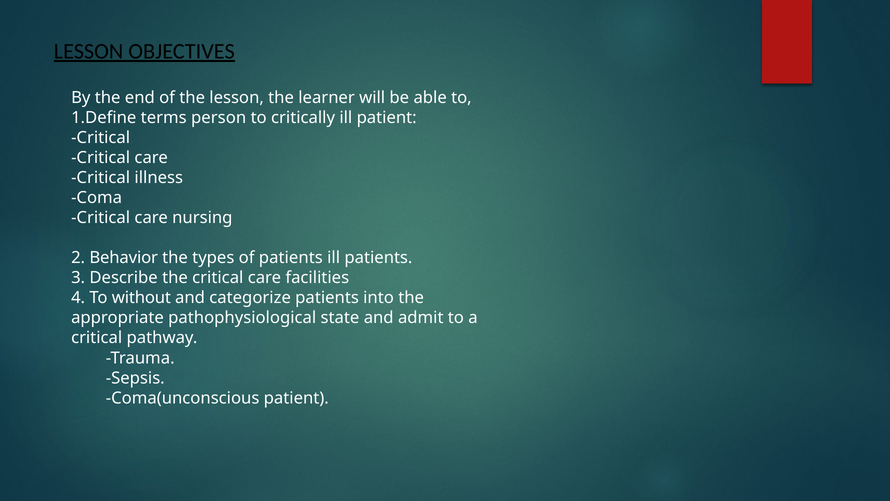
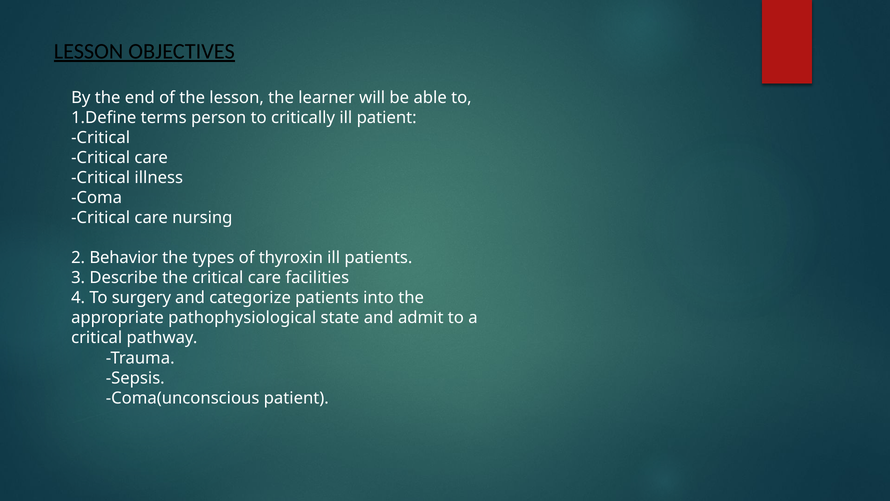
of patients: patients -> thyroxin (291, 258)
without: without -> surgery (141, 298)
